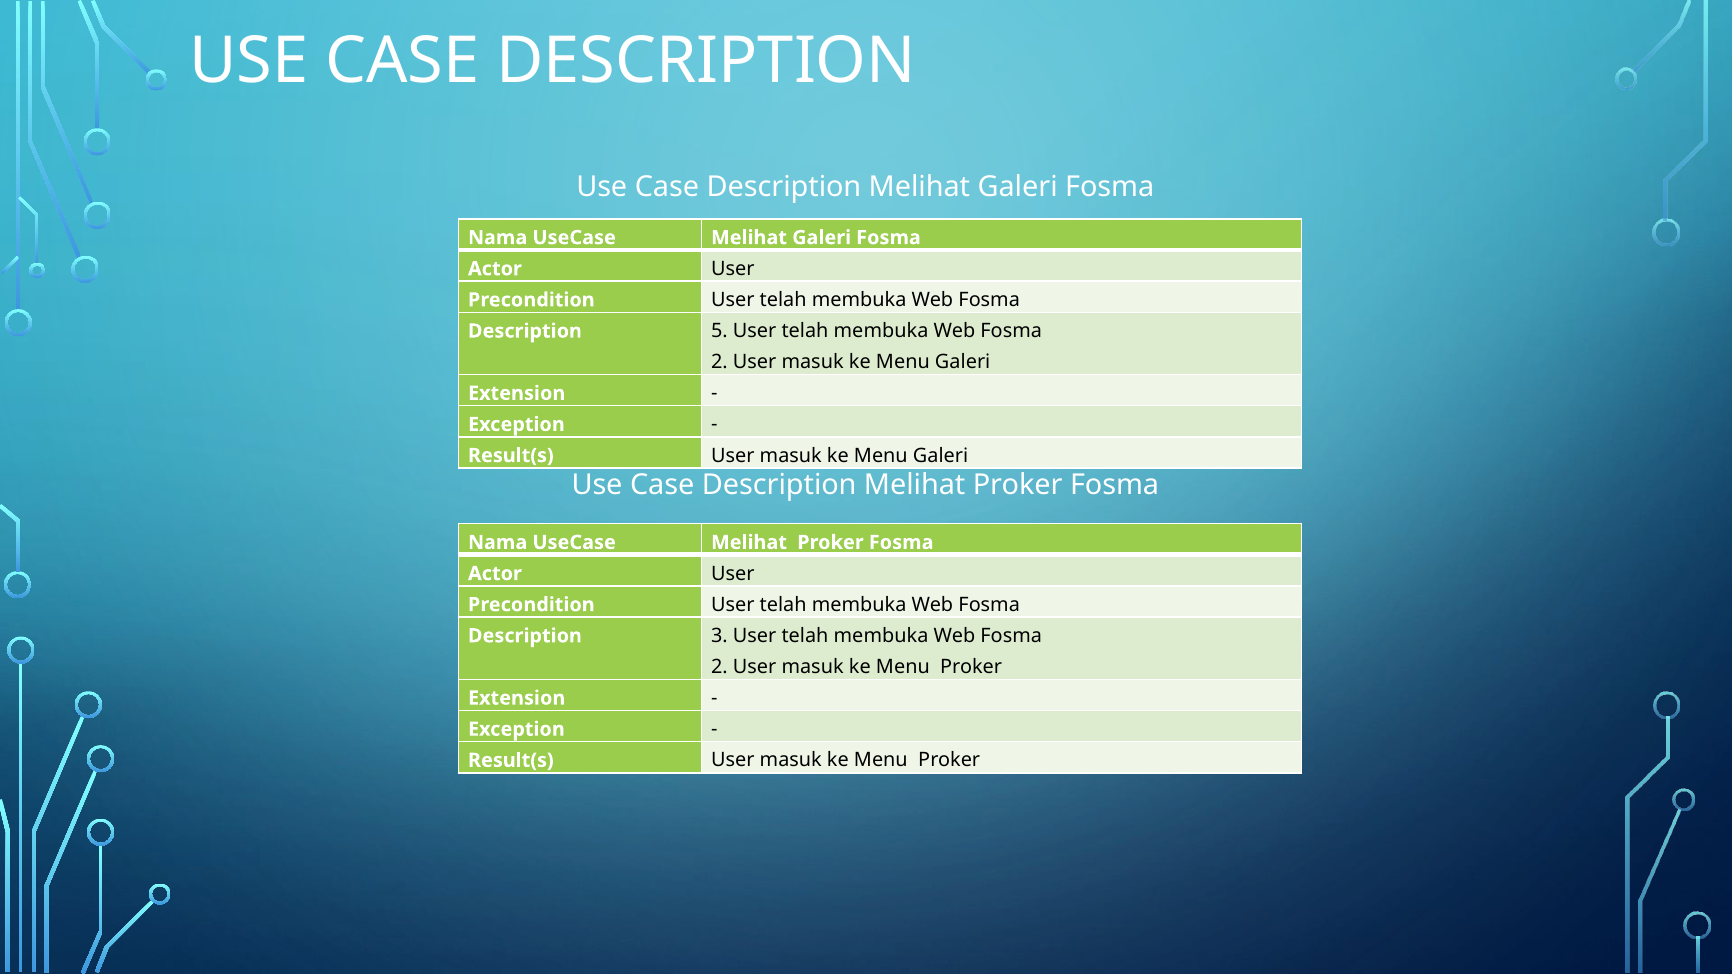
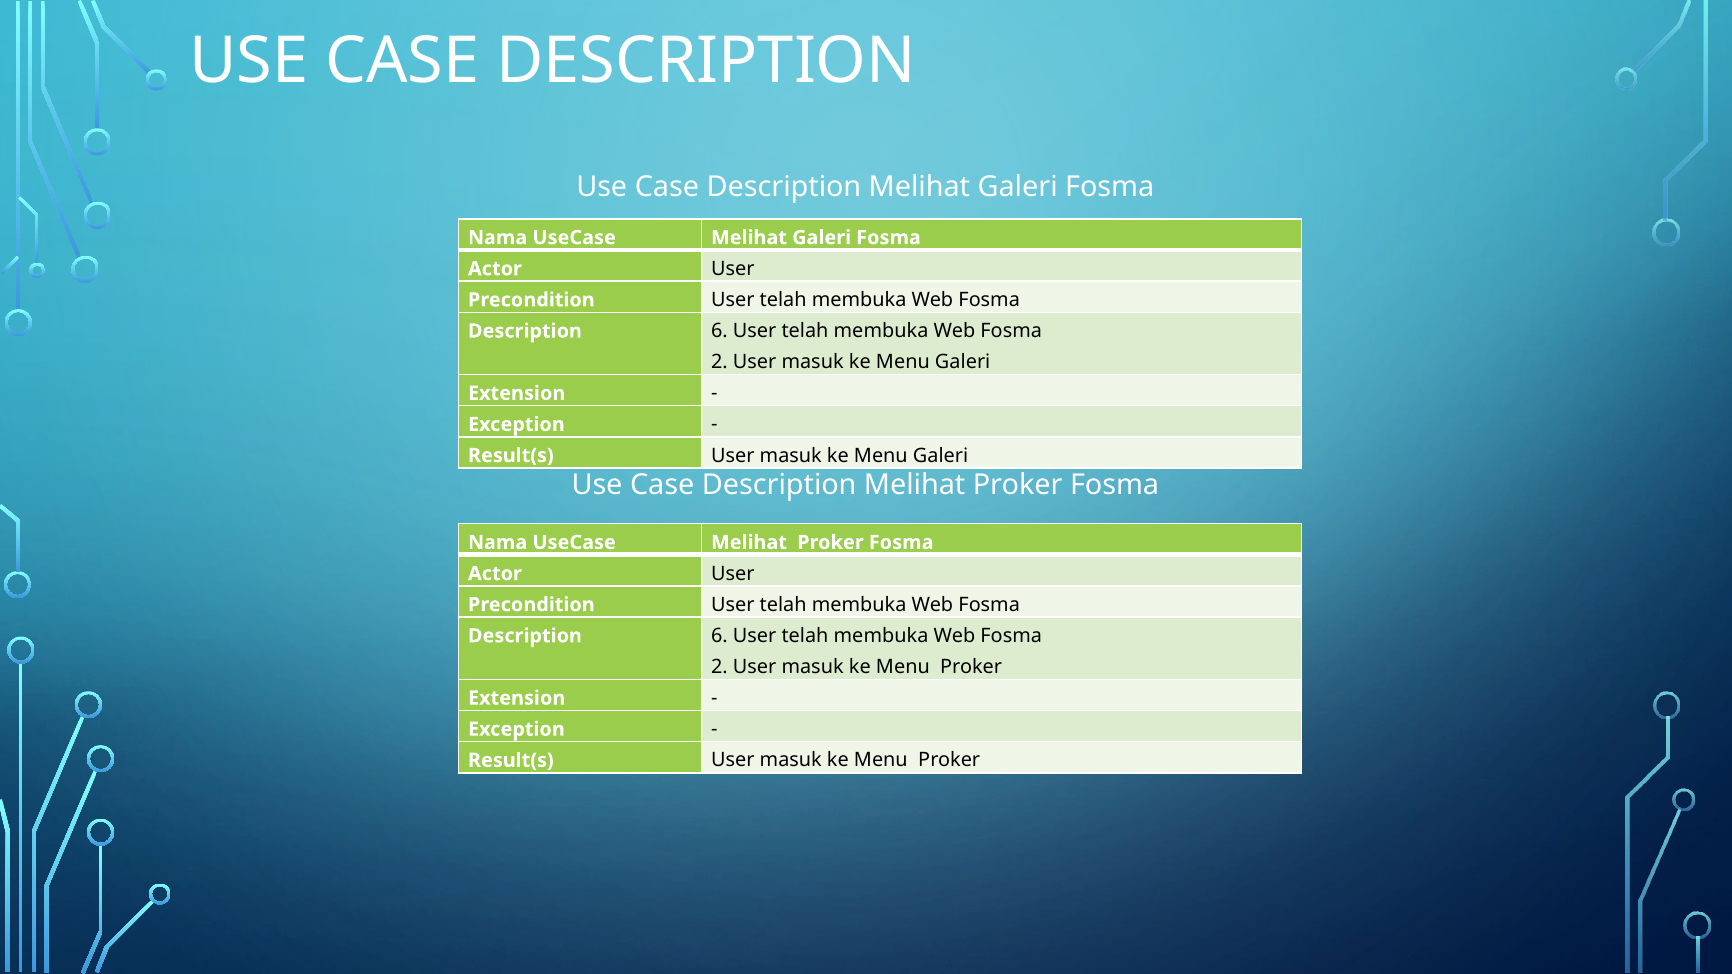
5: 5 -> 6 (719, 331)
3: 3 -> 6 (719, 636)
